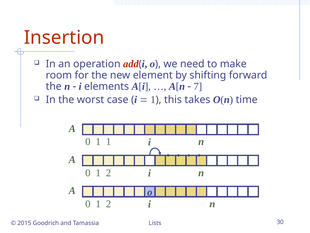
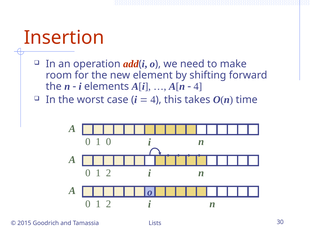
7: 7 -> 4 (198, 86)
1: 1 -> 4 (153, 99)
1 1: 1 -> 0 (108, 142)
